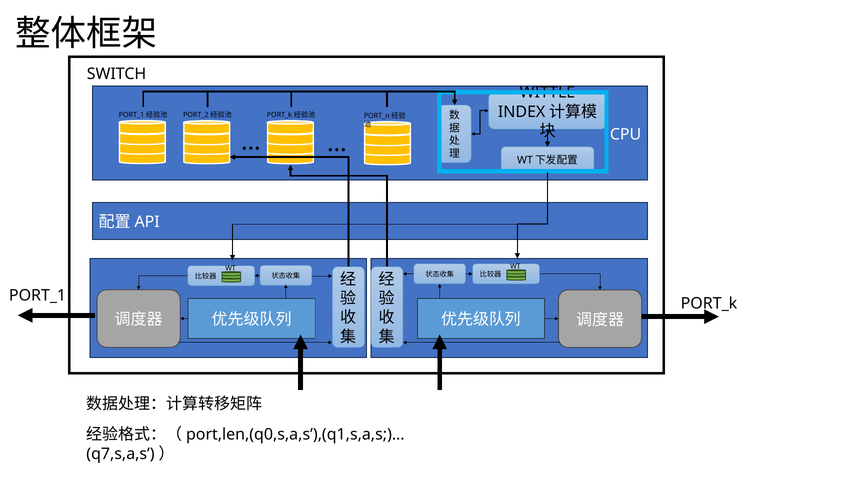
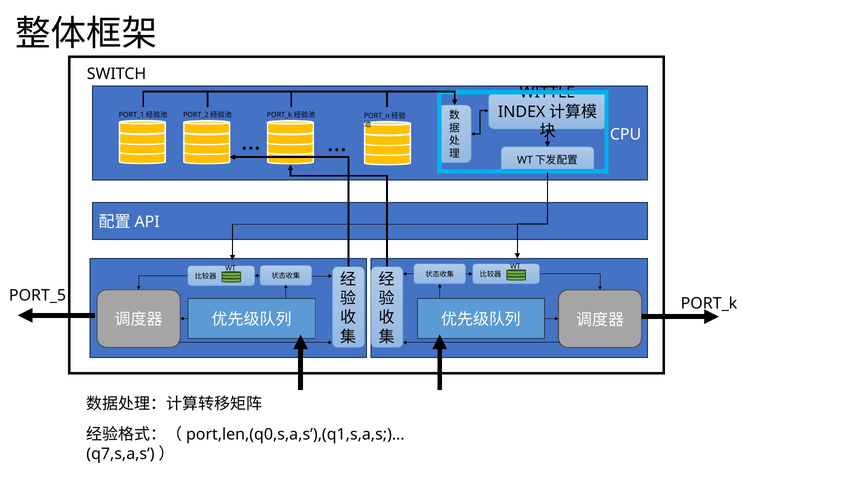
PORT_1: PORT_1 -> PORT_5 (38, 296)
